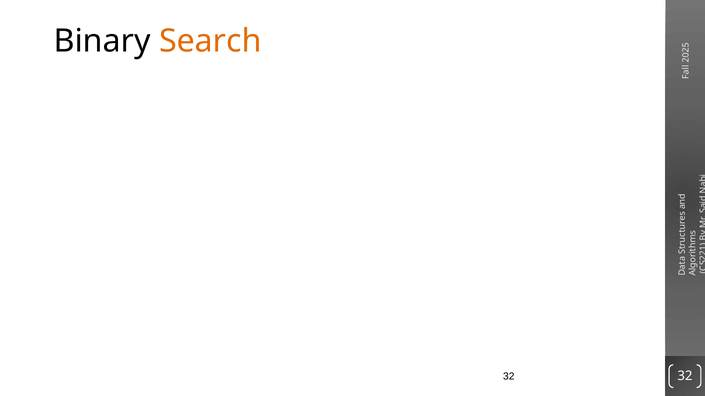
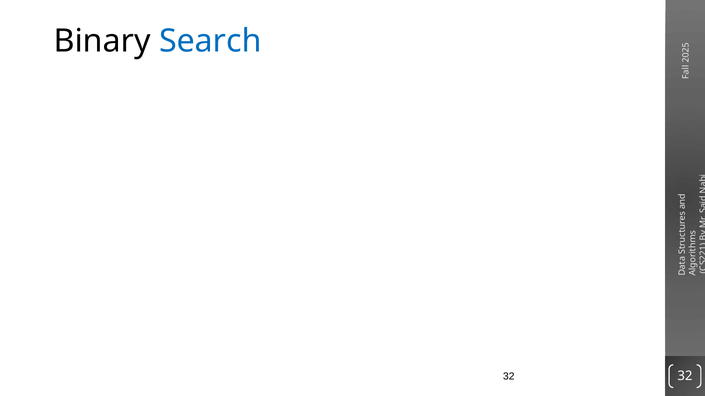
Search colour: orange -> blue (210, 41)
